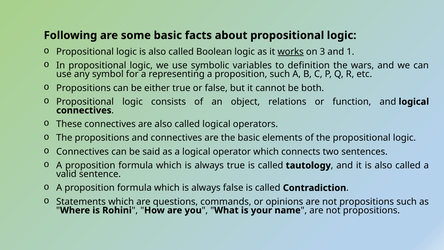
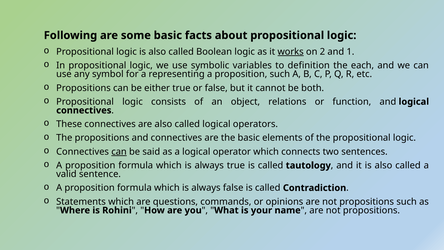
3: 3 -> 2 (322, 52)
wars: wars -> each (362, 65)
can underline: none -> present (119, 152)
